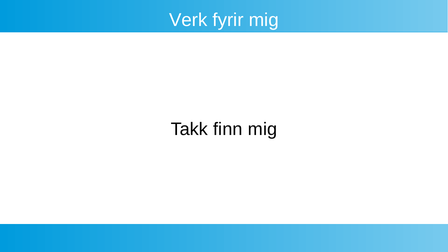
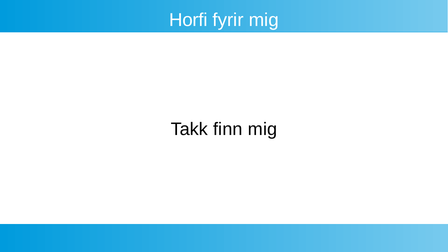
Verk: Verk -> Horfi (188, 20)
